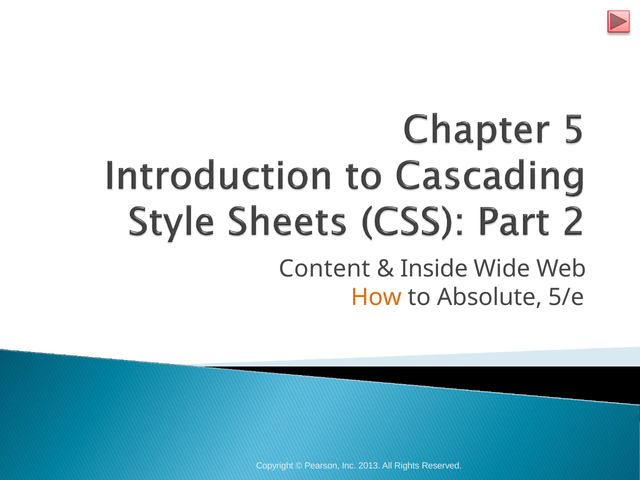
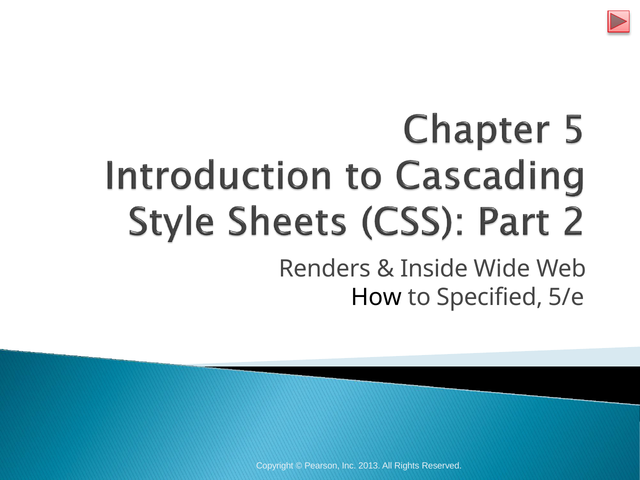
Content: Content -> Renders (325, 269)
How colour: orange -> black (376, 298)
Absolute: Absolute -> Specified (490, 298)
